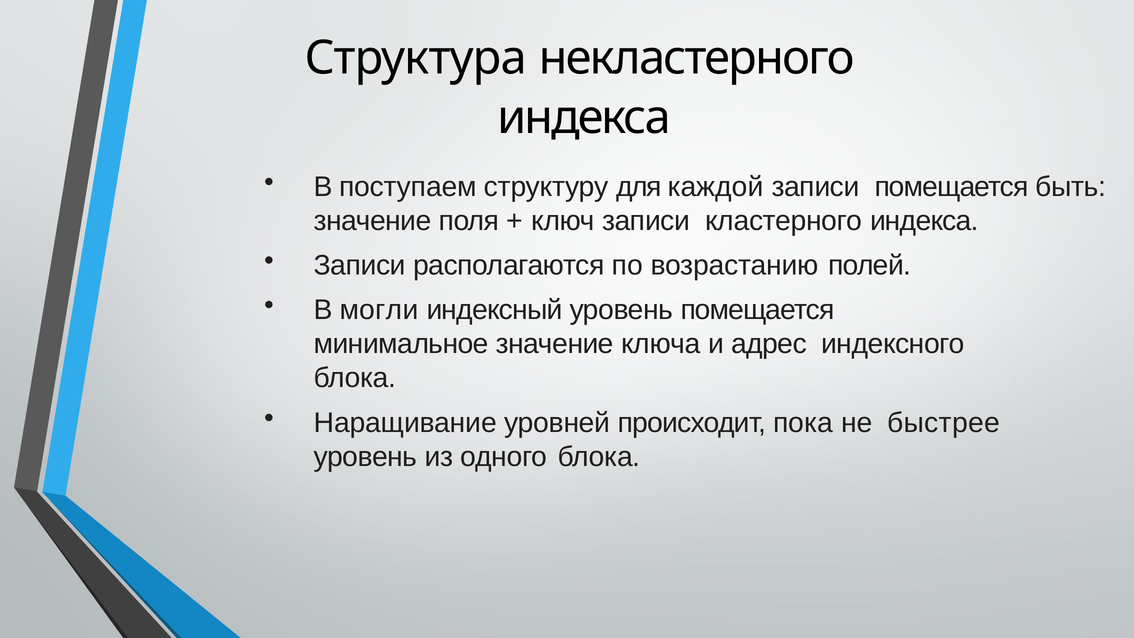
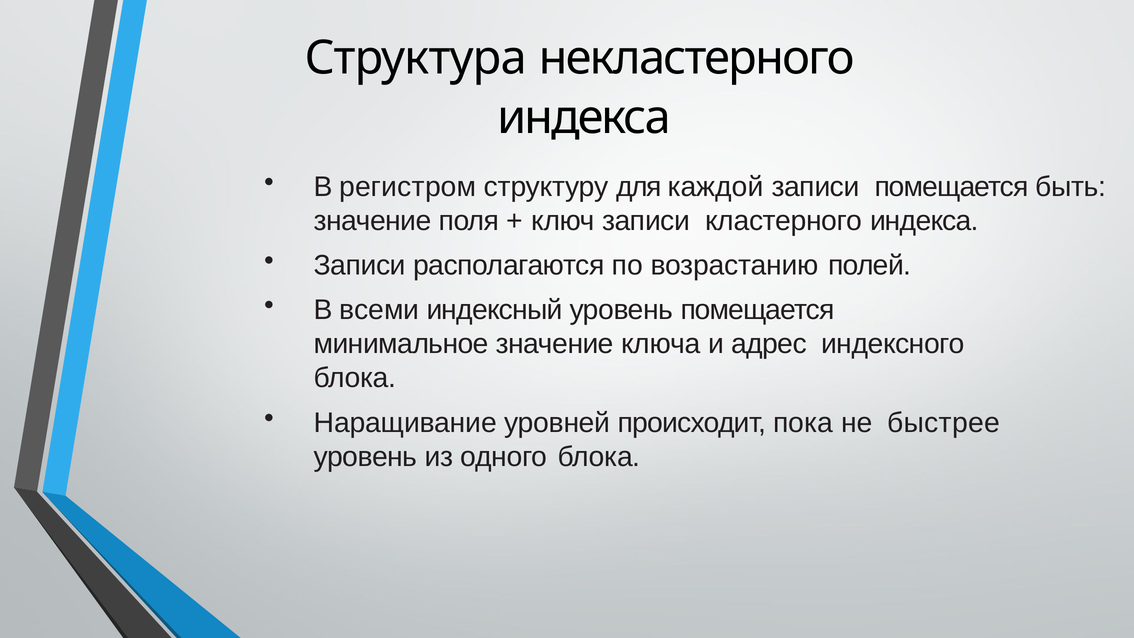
поступаем: поступаем -> регистром (408, 187)
могли: могли -> всеми (379, 310)
